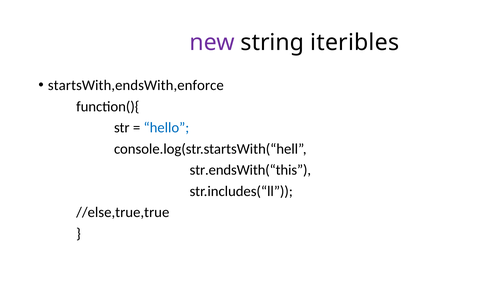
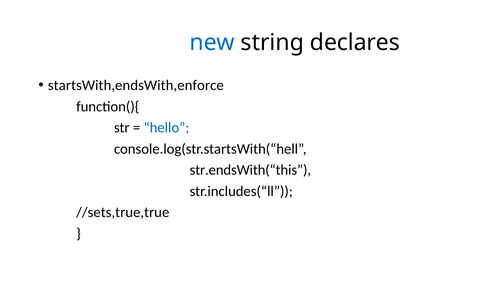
new colour: purple -> blue (212, 42)
iteribles: iteribles -> declares (355, 42)
//else,true,true: //else,true,true -> //sets,true,true (123, 212)
